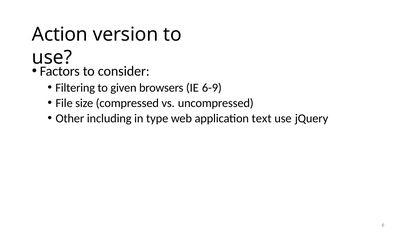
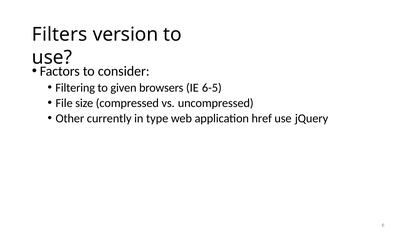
Action: Action -> Filters (60, 34)
6-9: 6-9 -> 6-5 (212, 88)
including: including -> currently (109, 118)
text: text -> href (262, 118)
